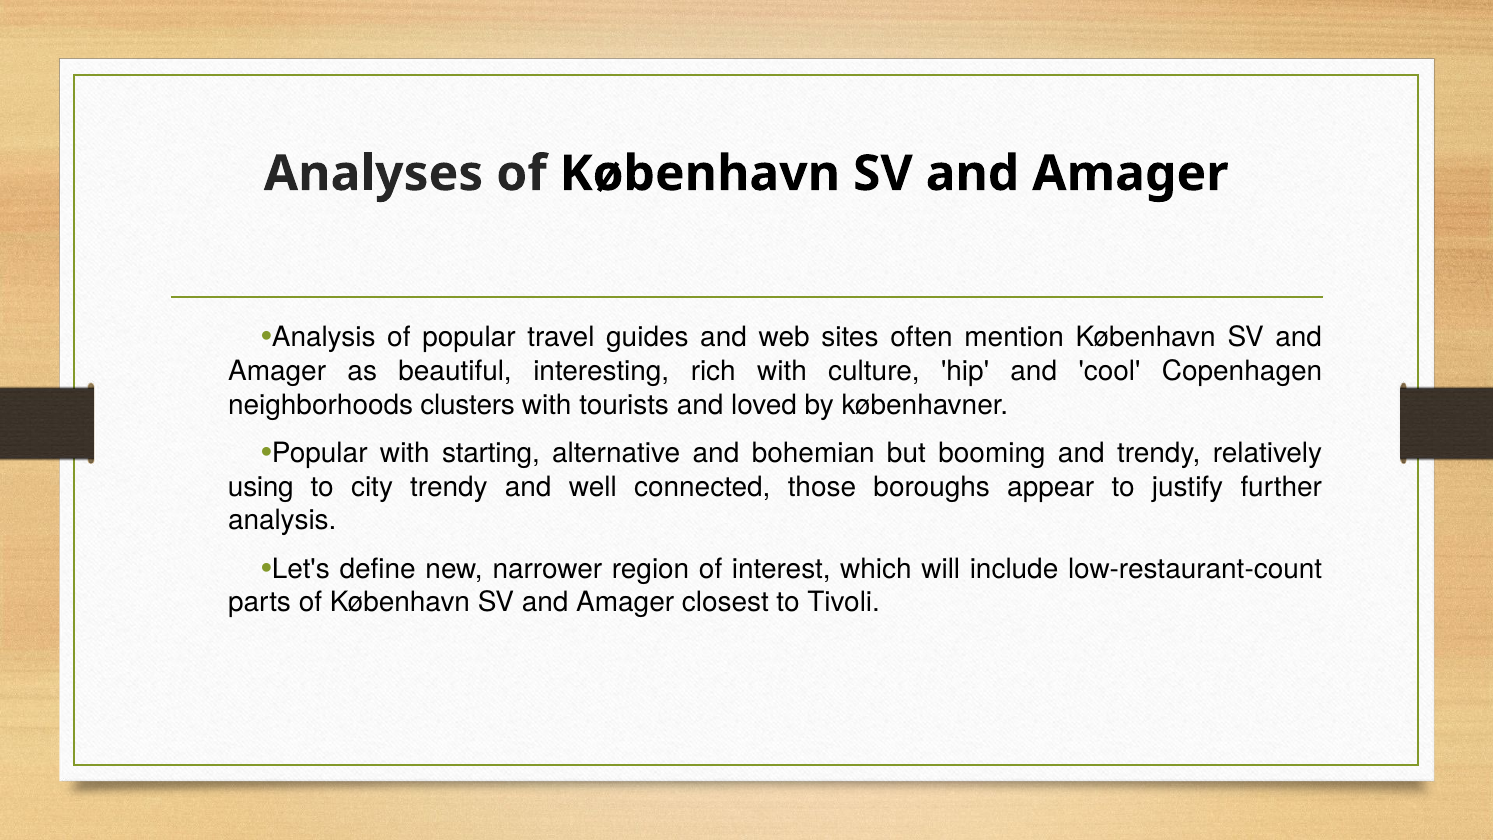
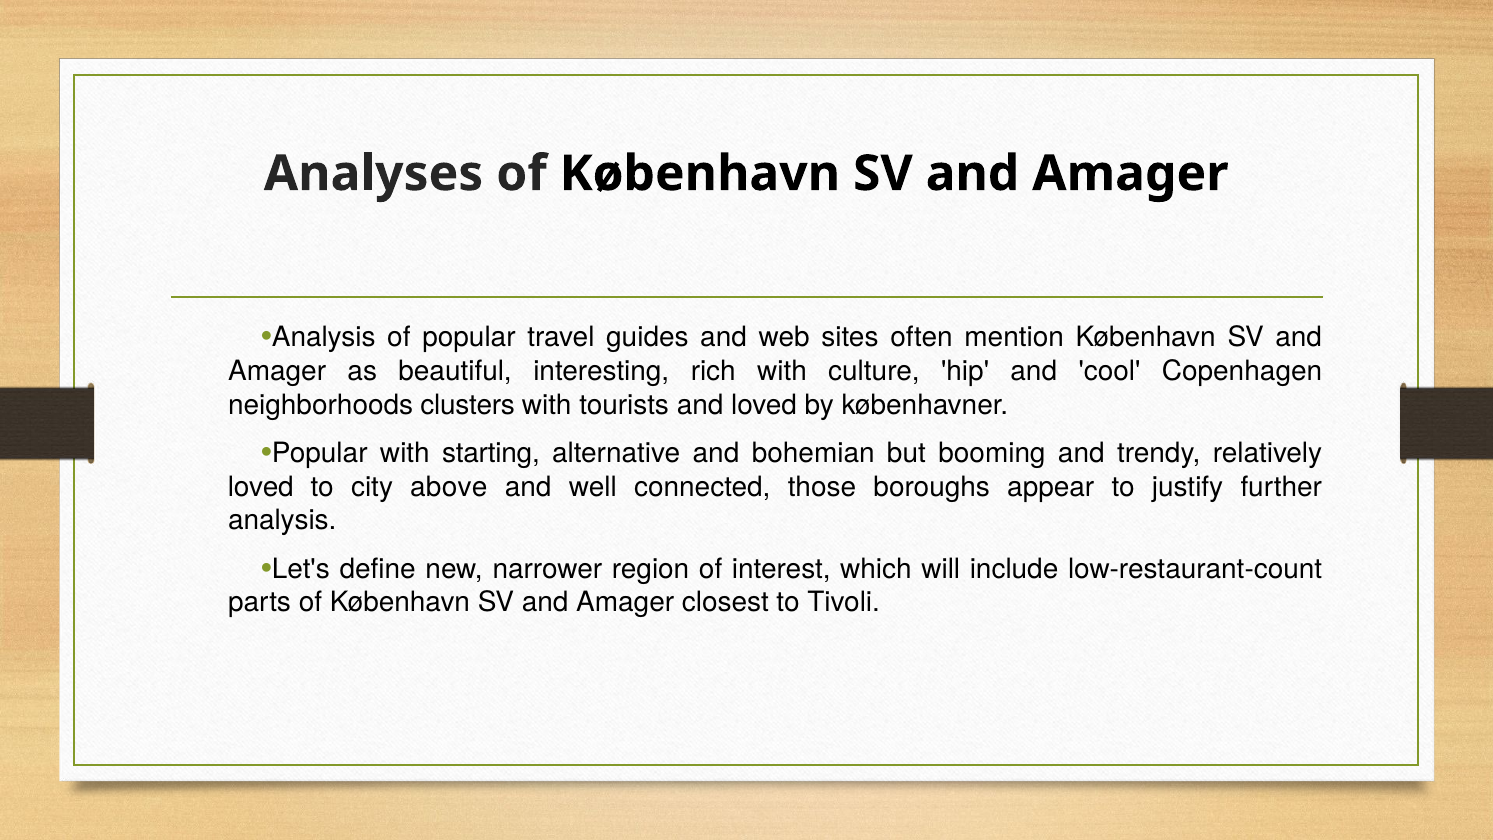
using: using -> loved (261, 487)
city trendy: trendy -> above (449, 487)
